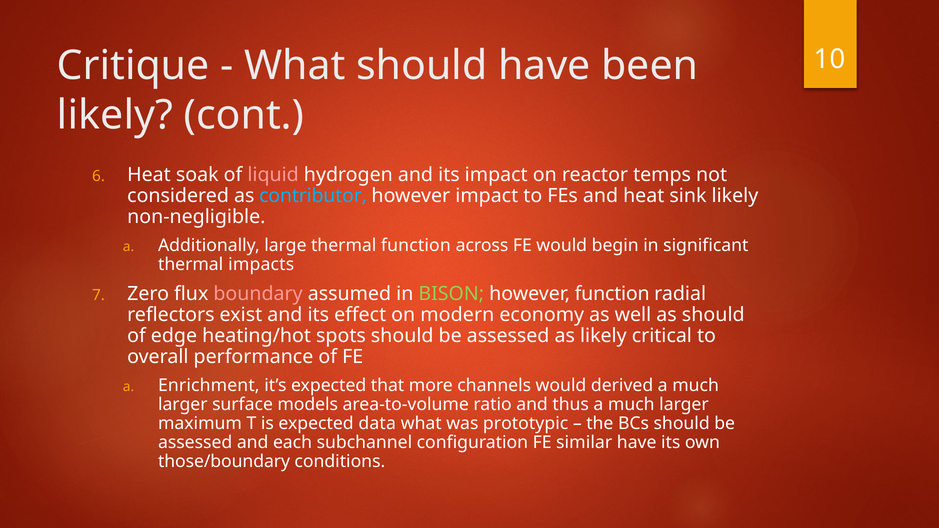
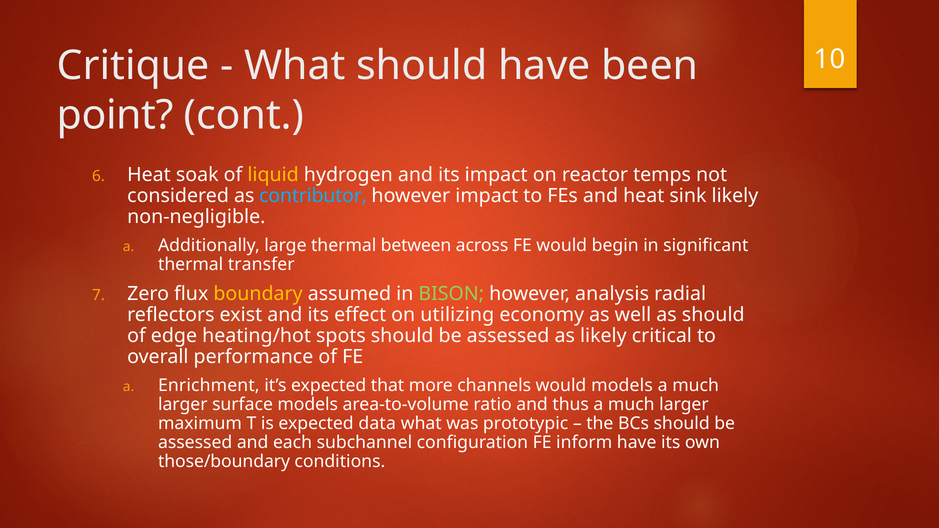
likely: likely -> point (115, 115)
liquid colour: pink -> yellow (273, 175)
thermal function: function -> between (416, 246)
impacts: impacts -> transfer (261, 265)
boundary colour: pink -> yellow (258, 294)
however function: function -> analysis (612, 294)
modern: modern -> utilizing (457, 315)
would derived: derived -> models (622, 386)
similar: similar -> inform (584, 443)
